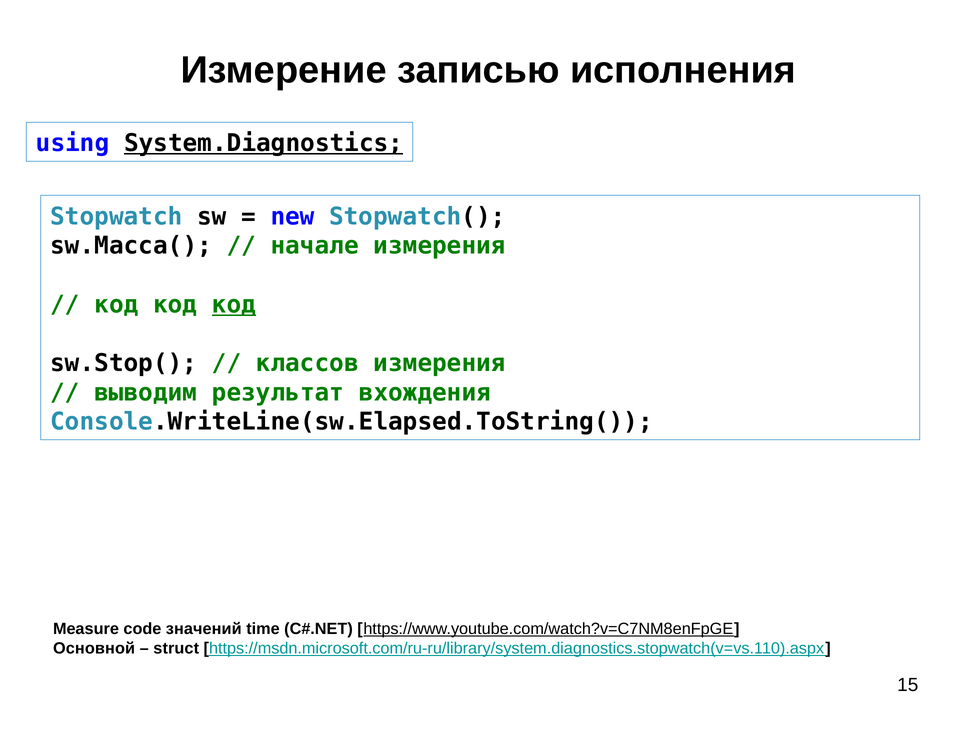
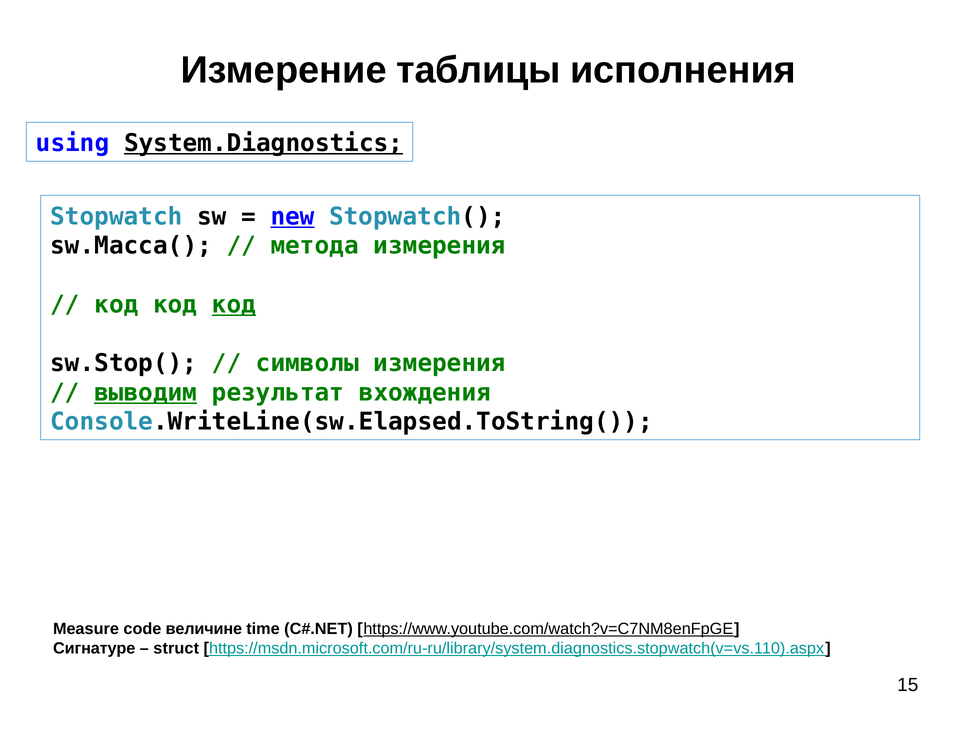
записью: записью -> таблицы (478, 70)
new underline: none -> present (293, 217)
начале: начале -> метода (315, 246)
классов: классов -> символы (307, 363)
выводим underline: none -> present (146, 392)
значений: значений -> величине (204, 629)
Основной: Основной -> Сигнатуре (94, 648)
